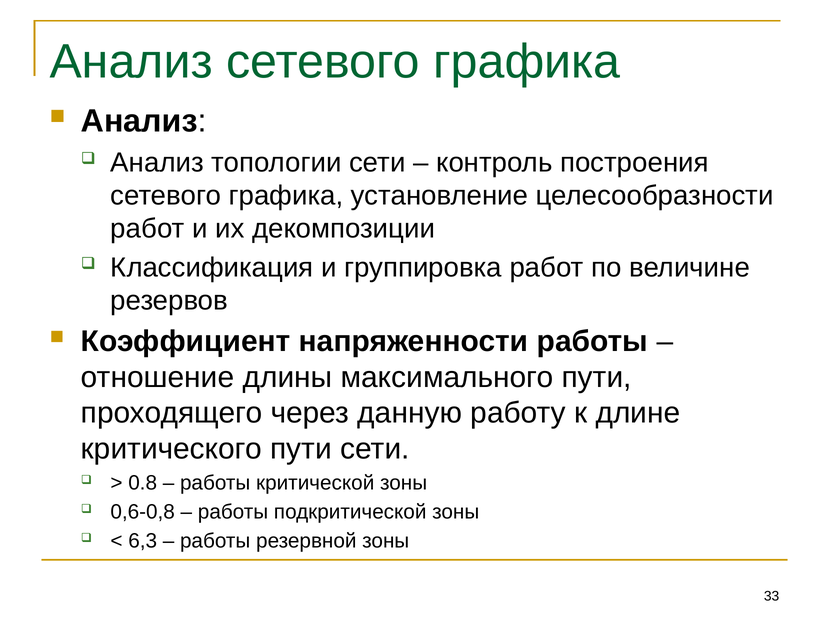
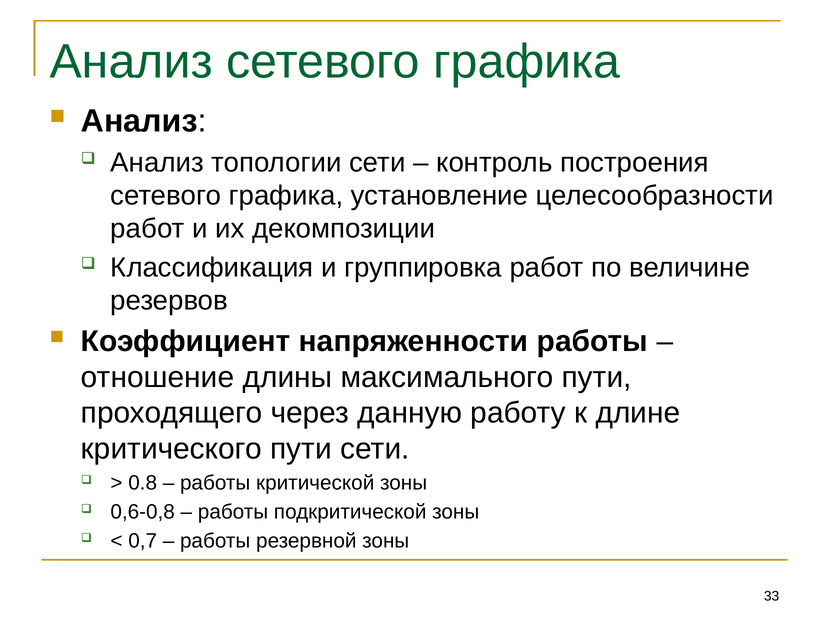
6,3: 6,3 -> 0,7 (143, 541)
